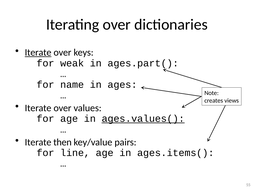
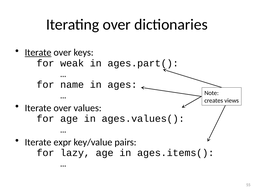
ages.values( underline: present -> none (143, 118)
then: then -> expr (62, 142)
line: line -> lazy (75, 152)
